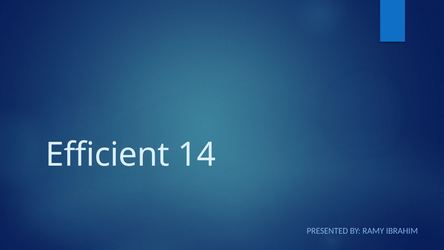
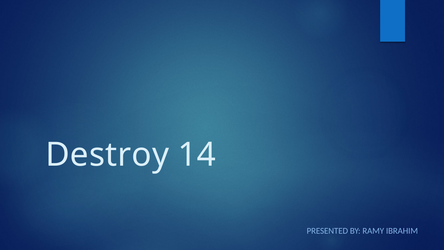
Efficient: Efficient -> Destroy (107, 155)
